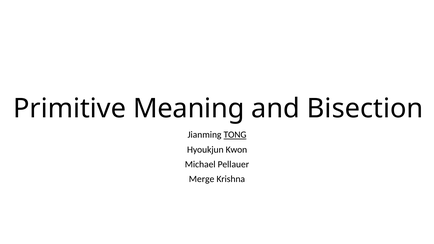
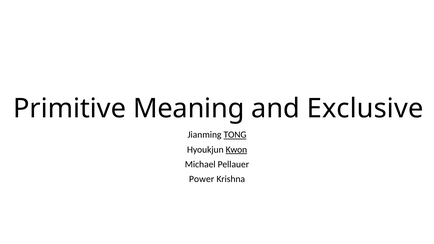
Bisection: Bisection -> Exclusive (365, 109)
Kwon underline: none -> present (236, 150)
Merge: Merge -> Power (202, 179)
